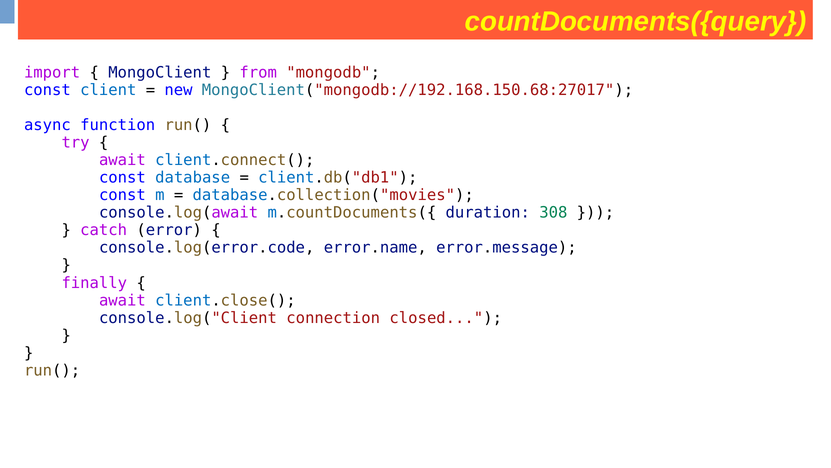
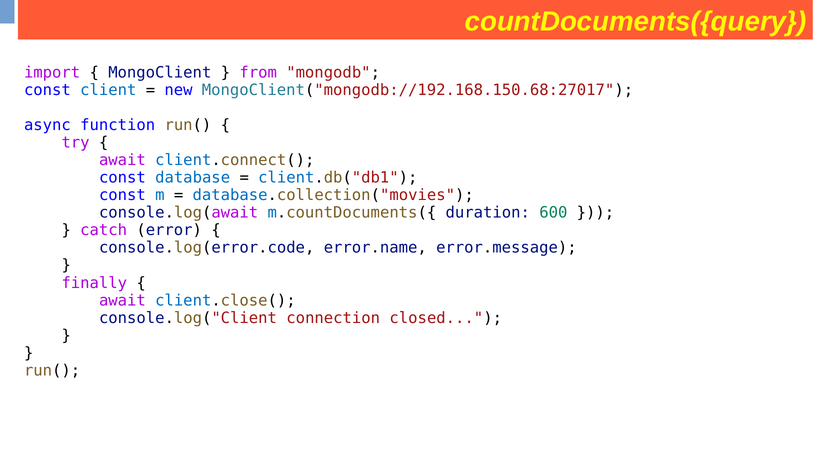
308: 308 -> 600 (553, 212)
